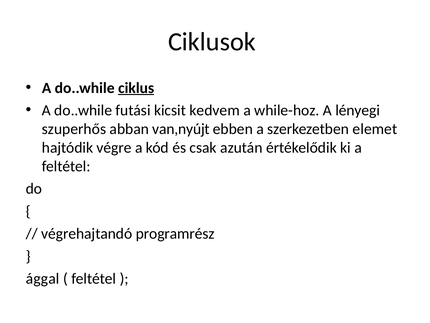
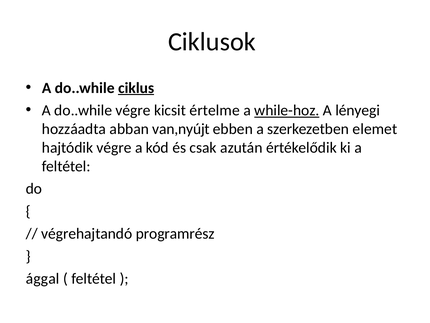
do..while futási: futási -> végre (133, 110)
kedvem: kedvem -> értelme (215, 110)
while-hoz underline: none -> present (287, 110)
szuperhős: szuperhős -> hozzáadta (74, 129)
